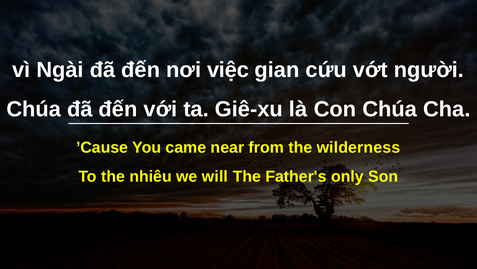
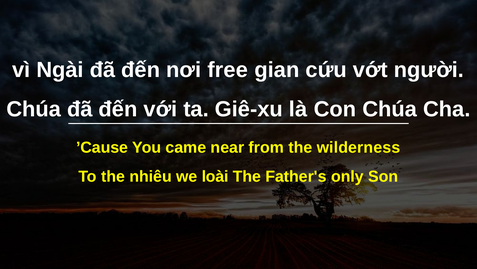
việc: việc -> free (228, 70)
will: will -> loài (215, 176)
